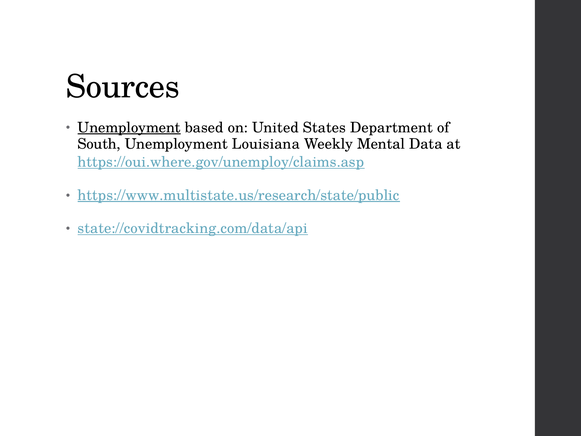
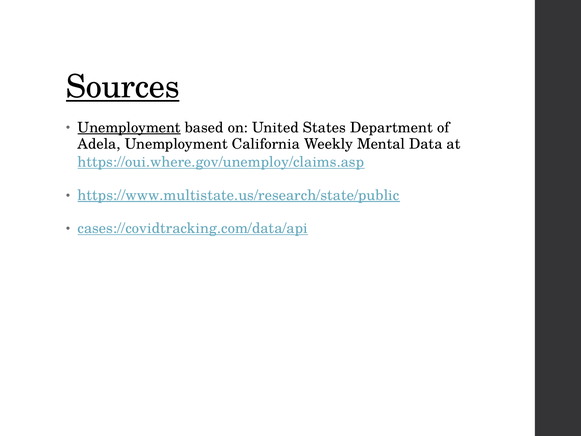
Sources underline: none -> present (123, 87)
South: South -> Adela (99, 144)
Louisiana: Louisiana -> California (266, 144)
state://covidtracking.com/data/api: state://covidtracking.com/data/api -> cases://covidtracking.com/data/api (193, 228)
